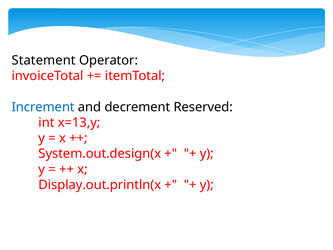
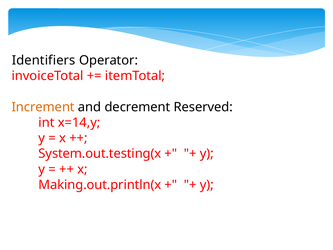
Statement: Statement -> Identifiers (44, 60)
Increment colour: blue -> orange (43, 107)
x=13,y: x=13,y -> x=14,y (79, 122)
System.out.design(x: System.out.design(x -> System.out.testing(x (100, 154)
Display.out.println(x: Display.out.println(x -> Making.out.println(x (100, 185)
